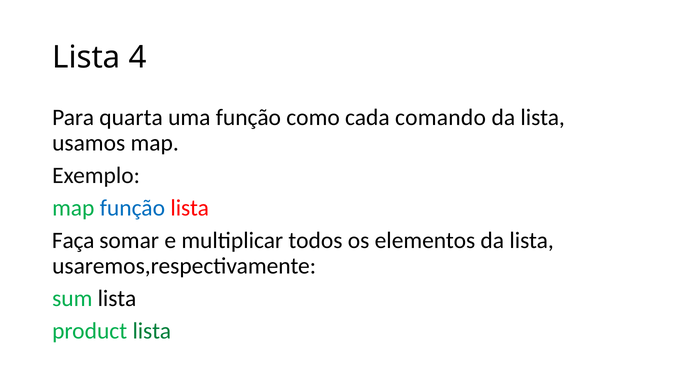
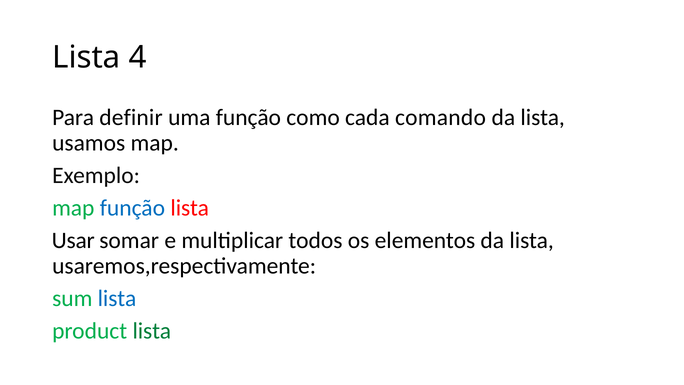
quarta: quarta -> definir (131, 118)
Faça: Faça -> Usar (73, 240)
lista colour: black -> blue (117, 298)
